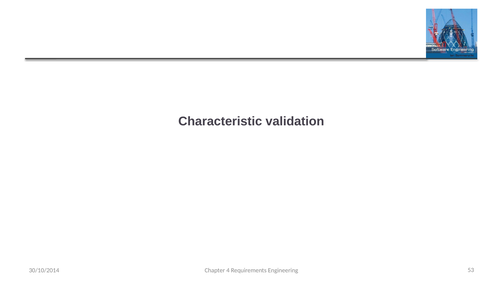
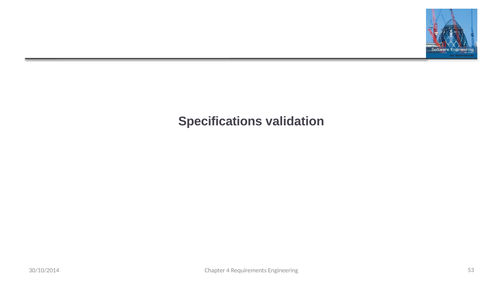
Characteristic: Characteristic -> Specifications (220, 121)
